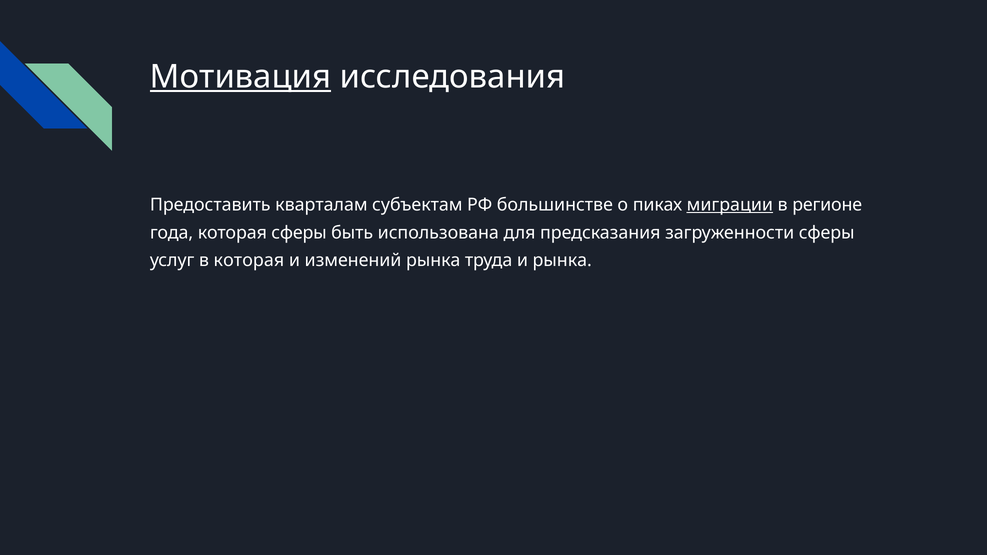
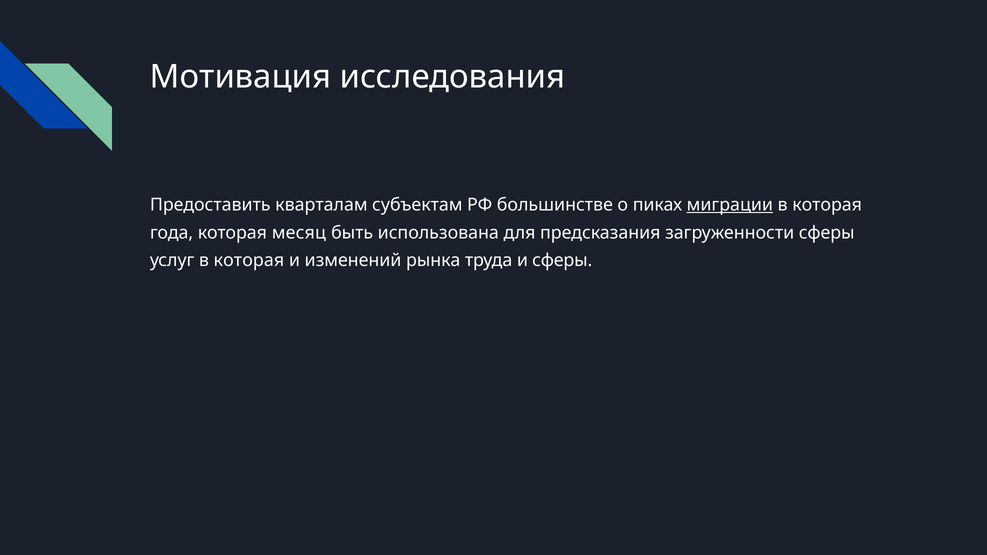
Мотивация underline: present -> none (241, 77)
регионе: регионе -> которая (827, 205)
которая сферы: сферы -> месяц (299, 233)
и рынка: рынка -> сферы (562, 261)
